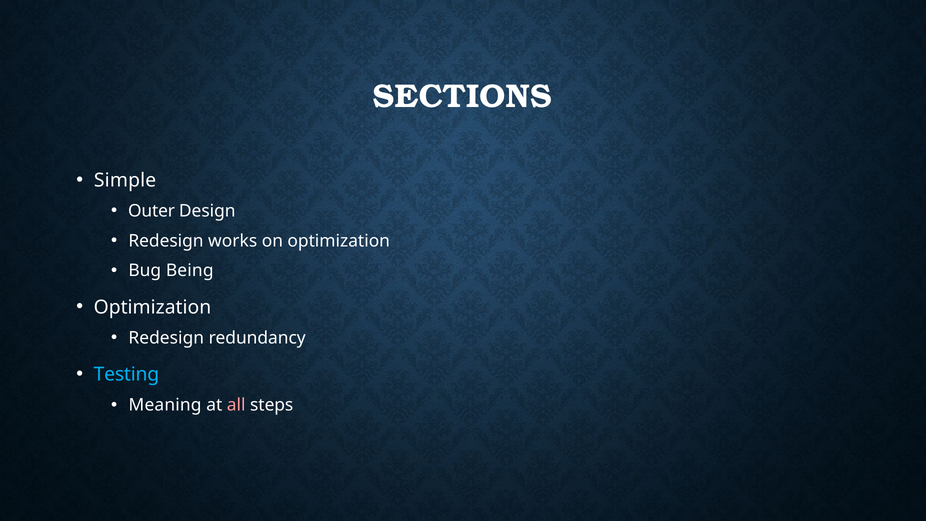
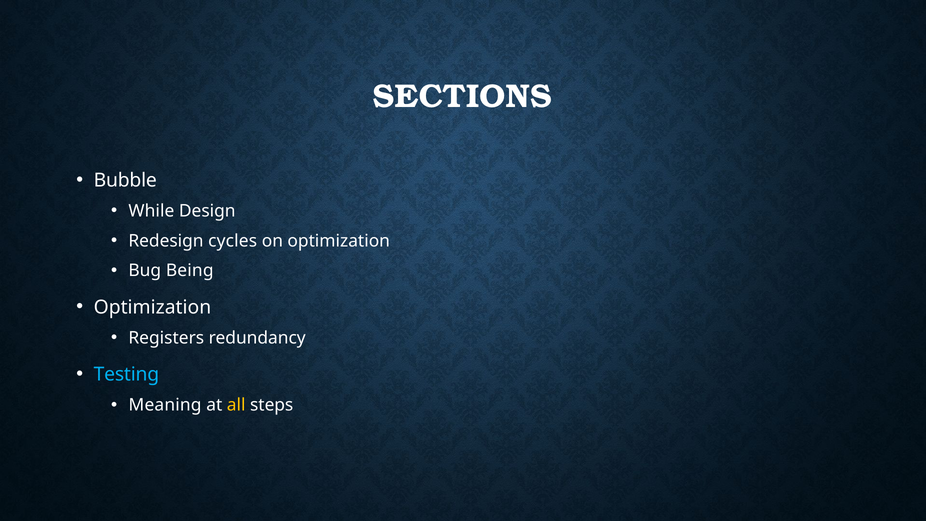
Simple: Simple -> Bubble (125, 180)
Outer: Outer -> While (151, 211)
works: works -> cycles (233, 241)
Redesign: Redesign -> Registers (166, 338)
all colour: pink -> yellow (236, 405)
